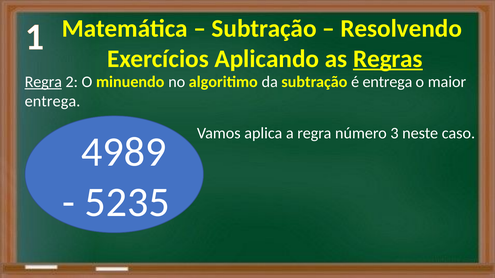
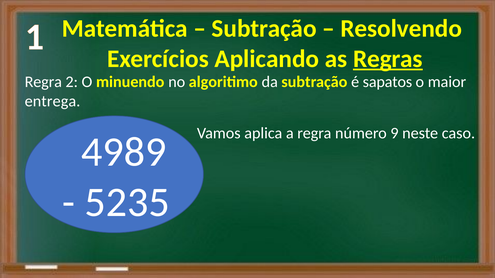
Regra underline: present -> none (43, 82)
é entrega: entrega -> sapatos (387, 82)
3: 3 -> 9 (394, 133)
